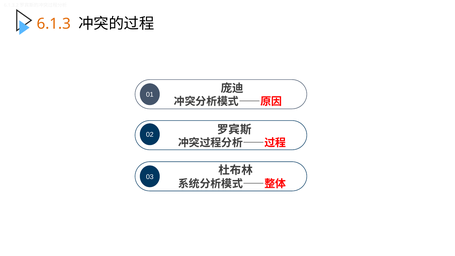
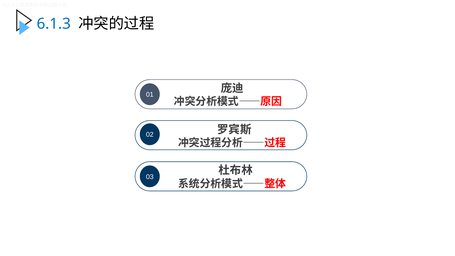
6.1.3 colour: orange -> blue (54, 24)
